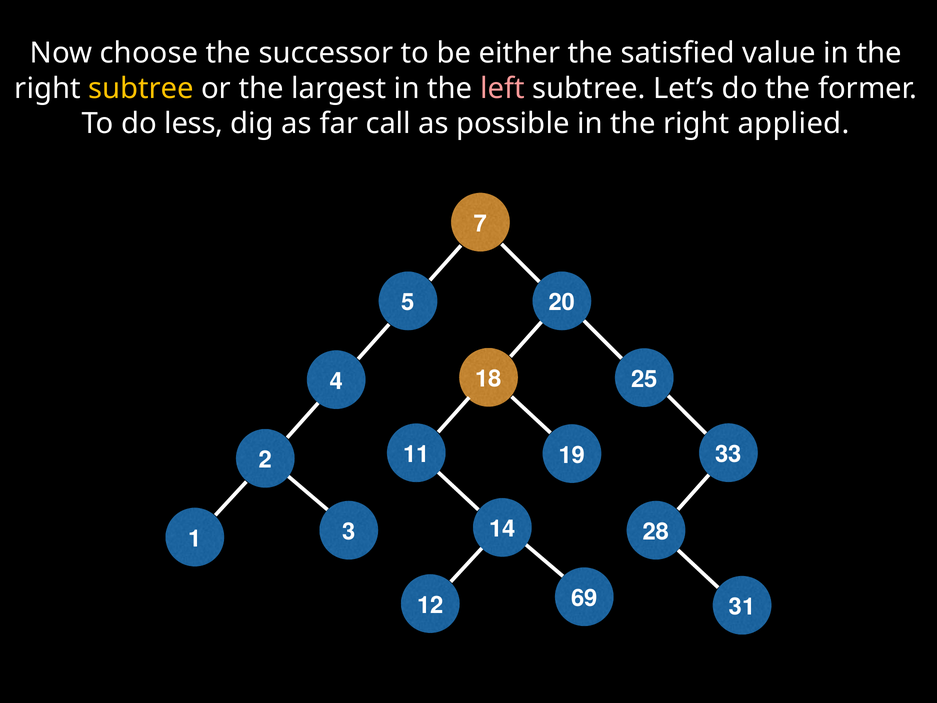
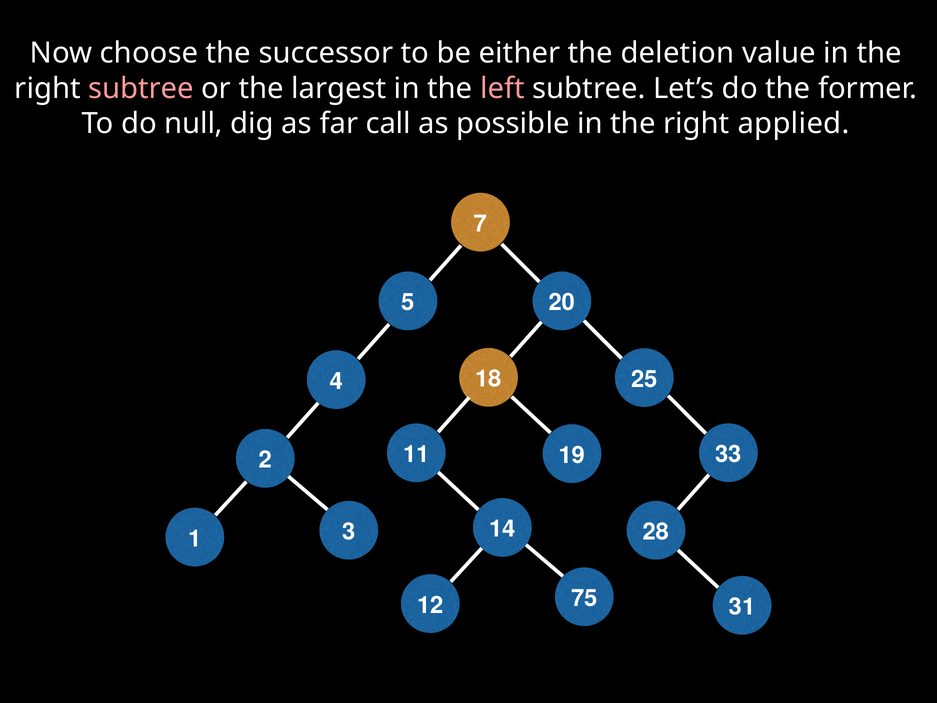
satisfied: satisfied -> deletion (678, 53)
subtree colour: yellow -> pink (141, 88)
less: less -> null (194, 123)
69: 69 -> 75 (584, 598)
